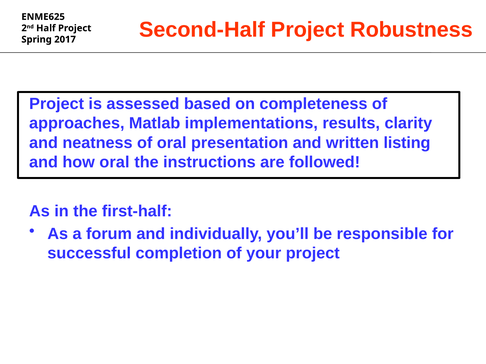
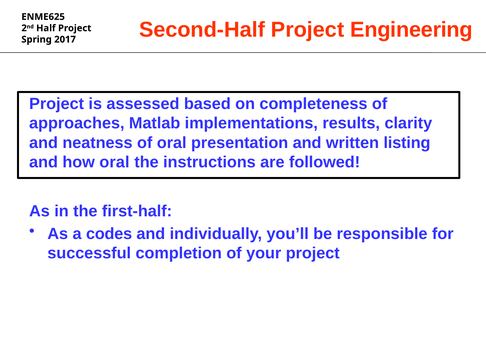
Robustness: Robustness -> Engineering (412, 30)
forum: forum -> codes (109, 234)
